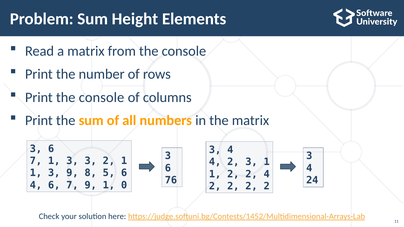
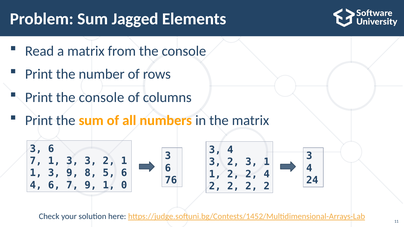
Height: Height -> Jagged (135, 19)
4: 4 -> 3 (215, 162)
